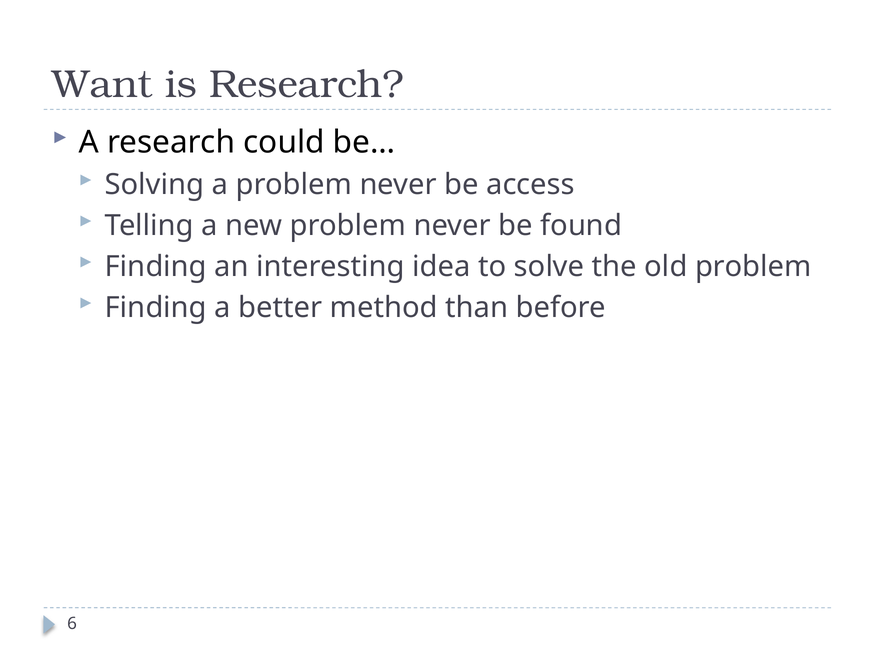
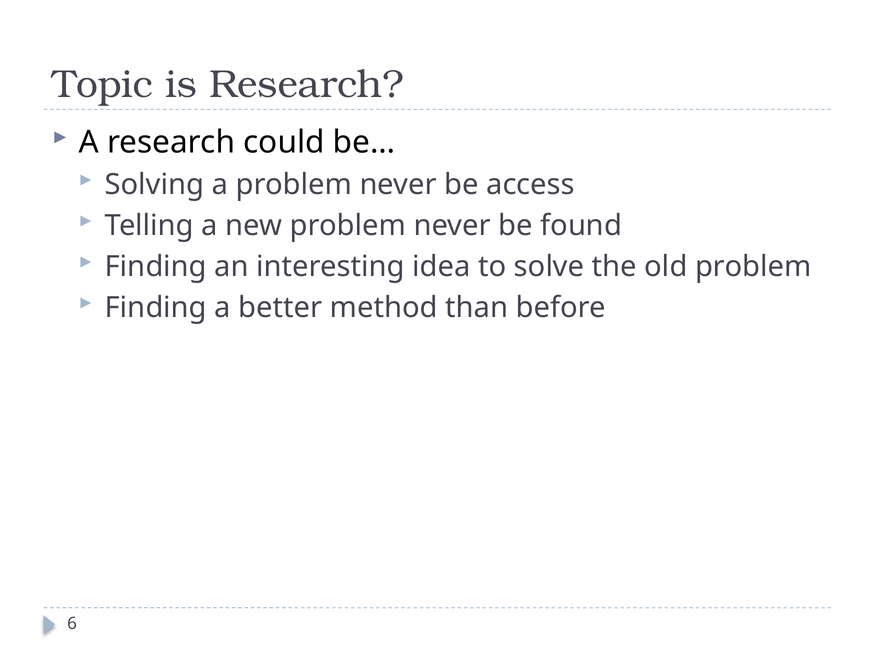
Want: Want -> Topic (103, 84)
